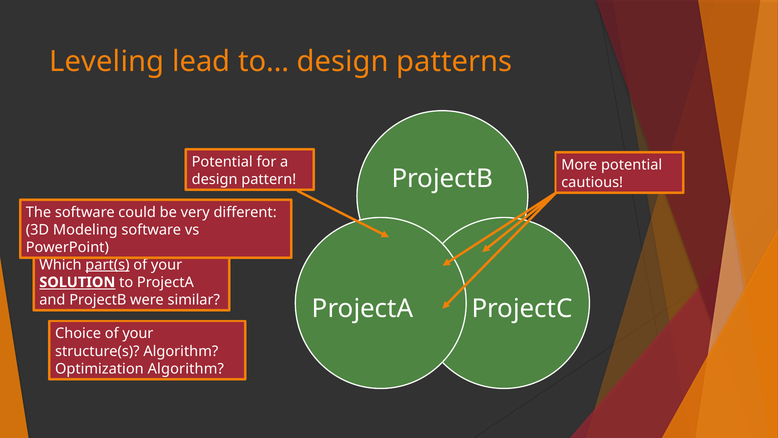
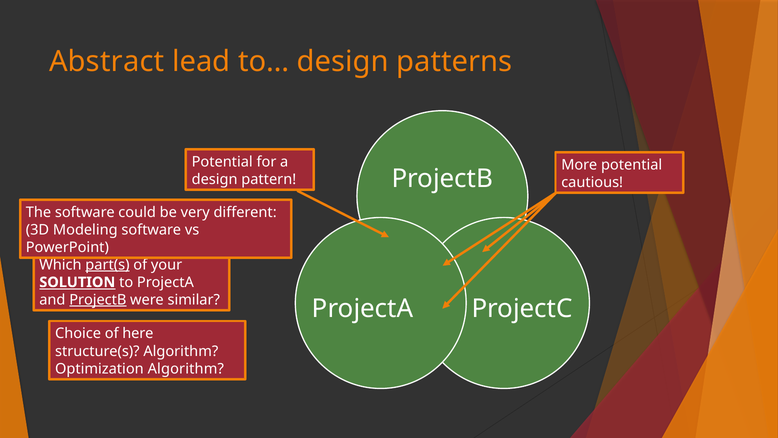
Leveling: Leveling -> Abstract (107, 61)
ProjectB underline: none -> present (98, 300)
Choice of your: your -> here (138, 333)
